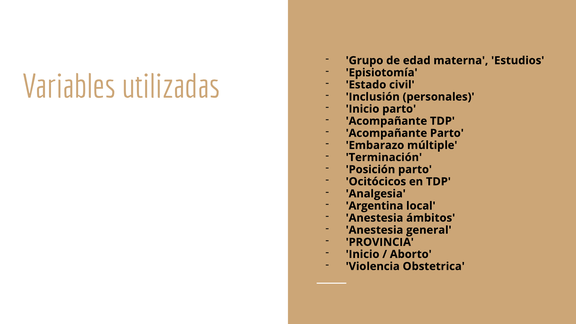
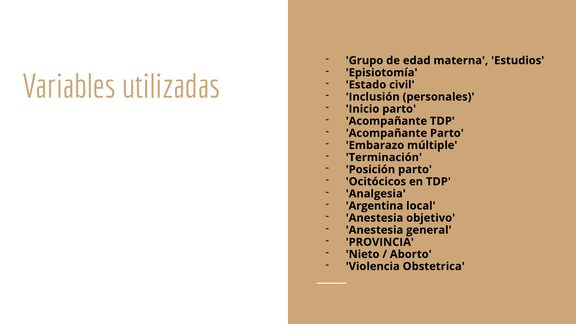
ámbitos: ámbitos -> objetivo (431, 218)
Inicio: Inicio -> Nieto (363, 254)
